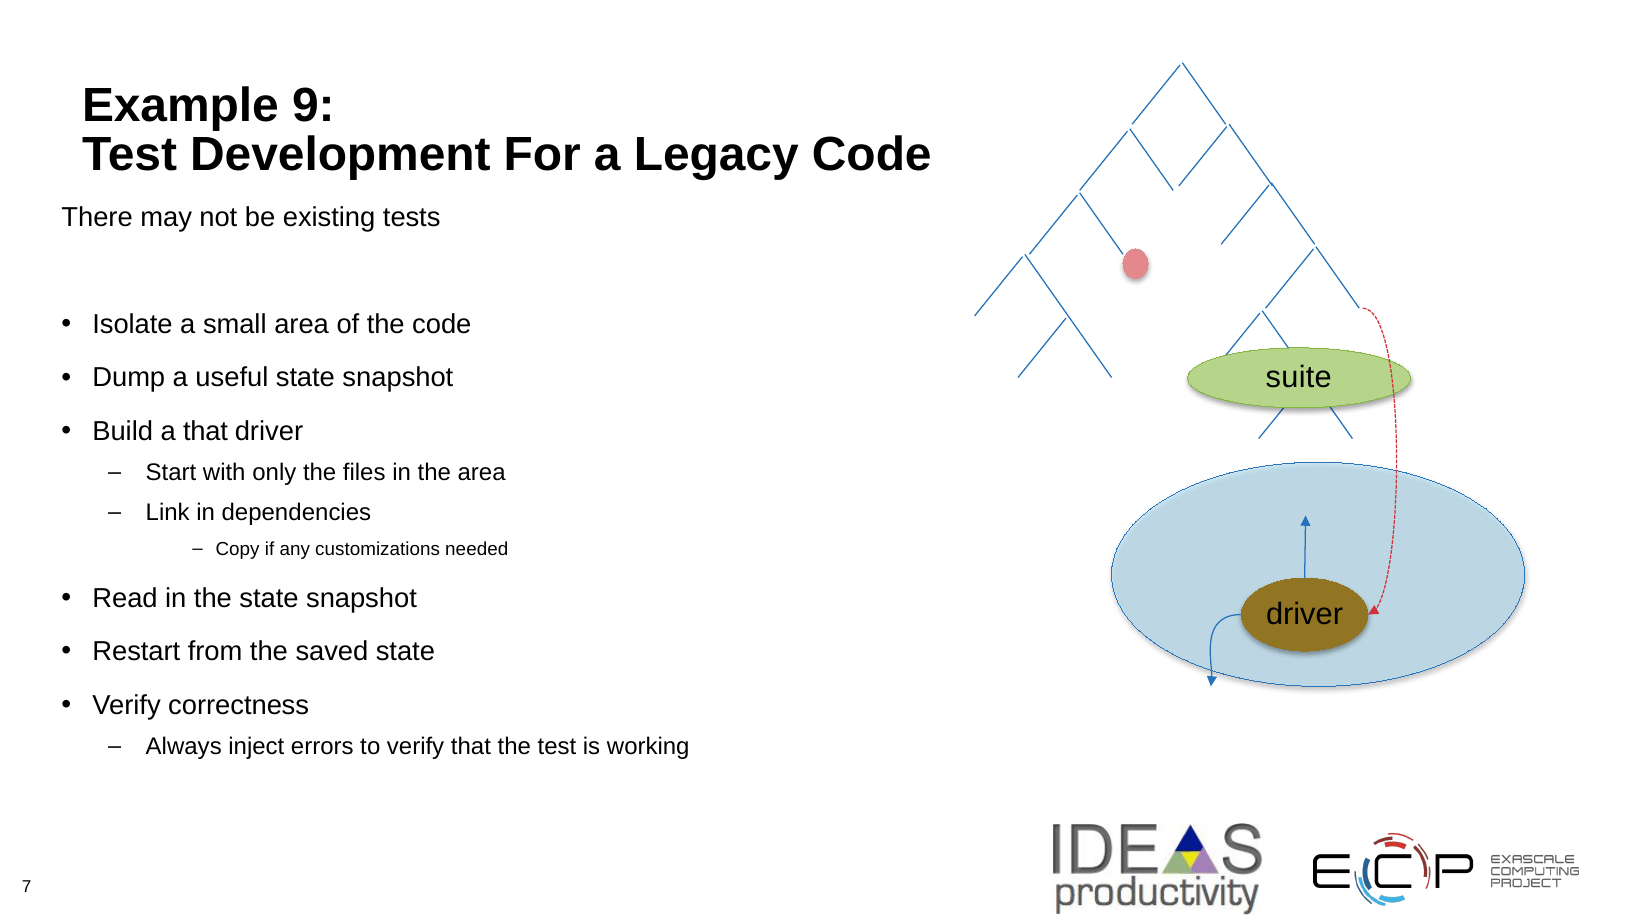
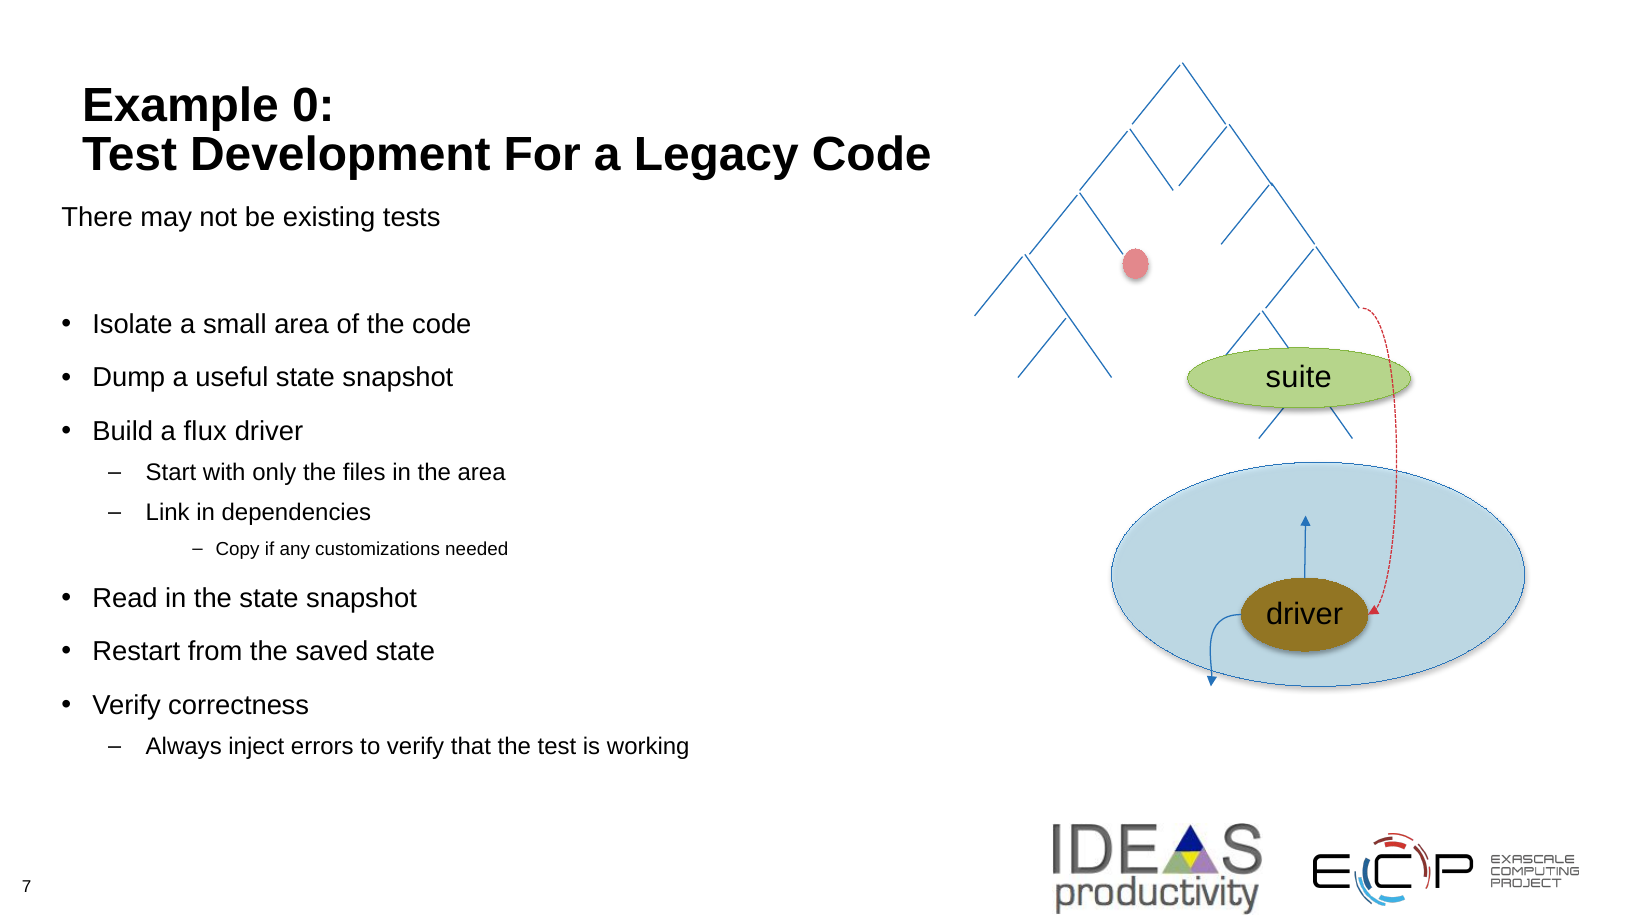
9: 9 -> 0 (313, 105)
a that: that -> flux (205, 432)
